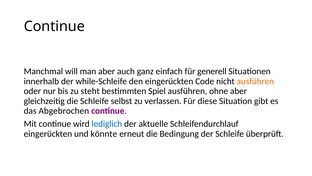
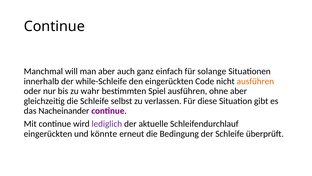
generell: generell -> solange (212, 71)
steht: steht -> wahr (90, 91)
Abgebrochen: Abgebrochen -> Nacheinander (64, 111)
lediglich colour: blue -> purple (107, 124)
